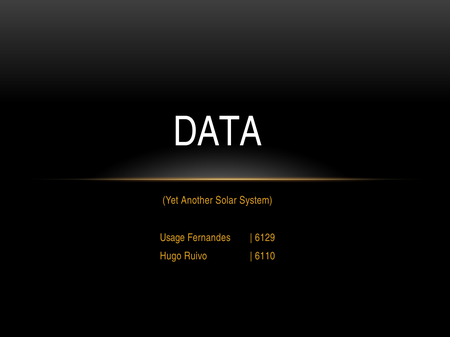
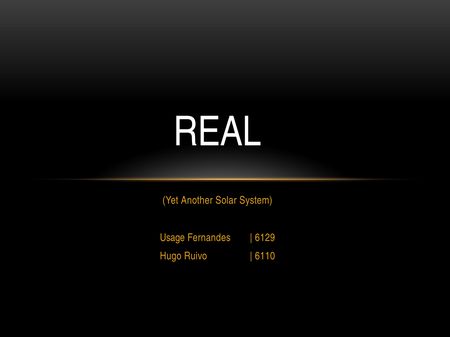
DATA: DATA -> REAL (217, 132)
